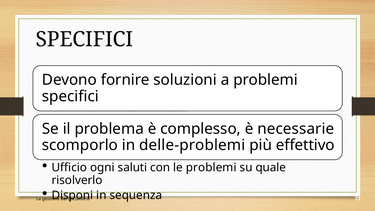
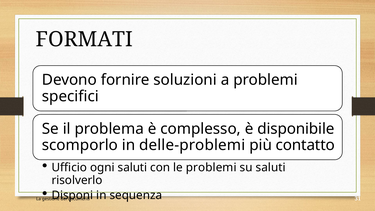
SPECIFICI: SPECIFICI -> FORMATI (84, 40)
necessarie: necessarie -> disponibile (296, 129)
effettivo: effettivo -> contatto (305, 145)
su quale: quale -> saluti (271, 167)
